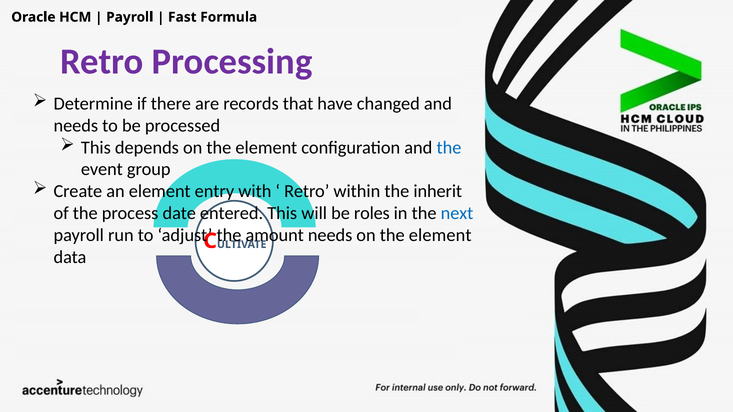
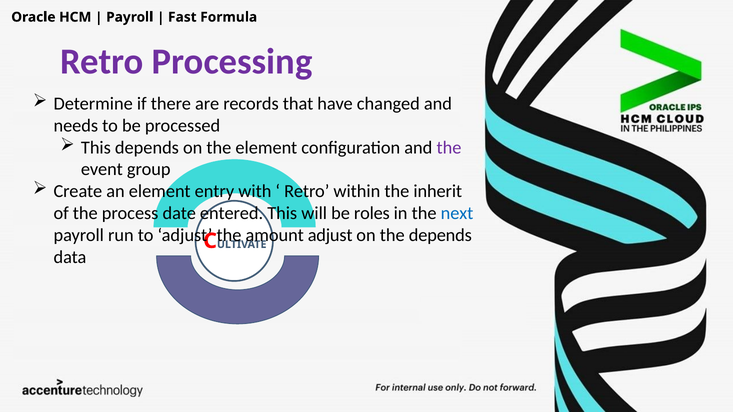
the colour: blue -> purple (449, 148)
amount needs: needs -> adjust (330, 236)
element: element -> depends (440, 236)
